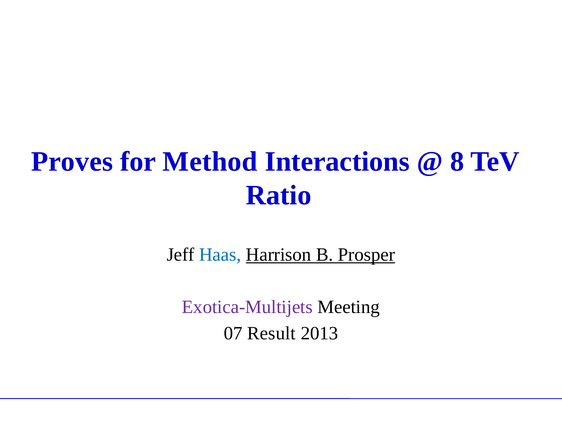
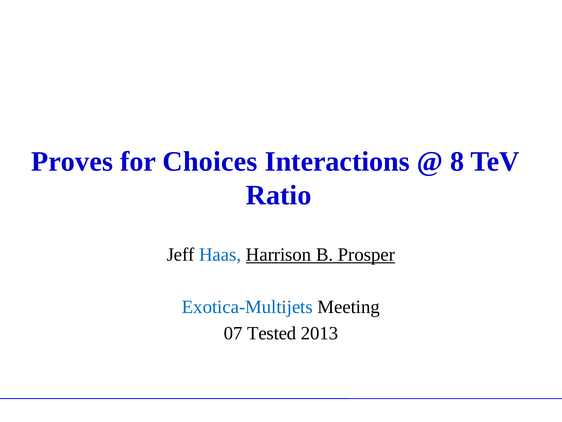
Method: Method -> Choices (210, 161)
Exotica-Multijets colour: purple -> blue (247, 307)
Result: Result -> Tested (272, 333)
